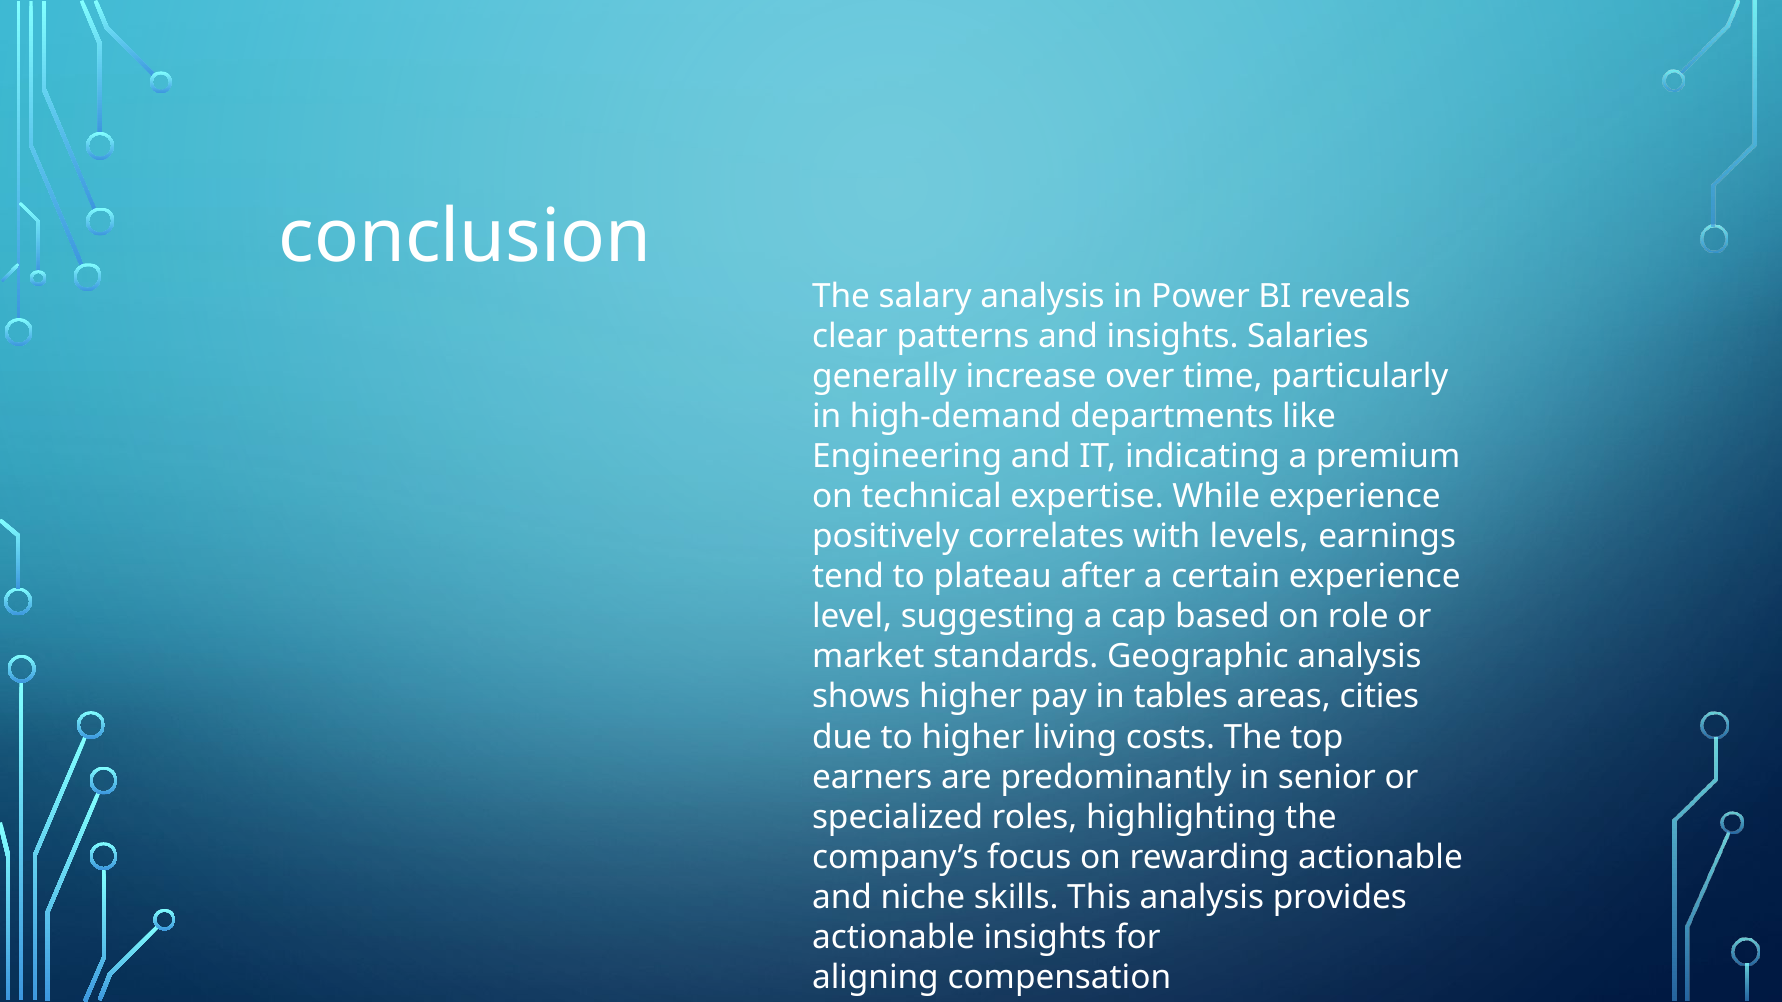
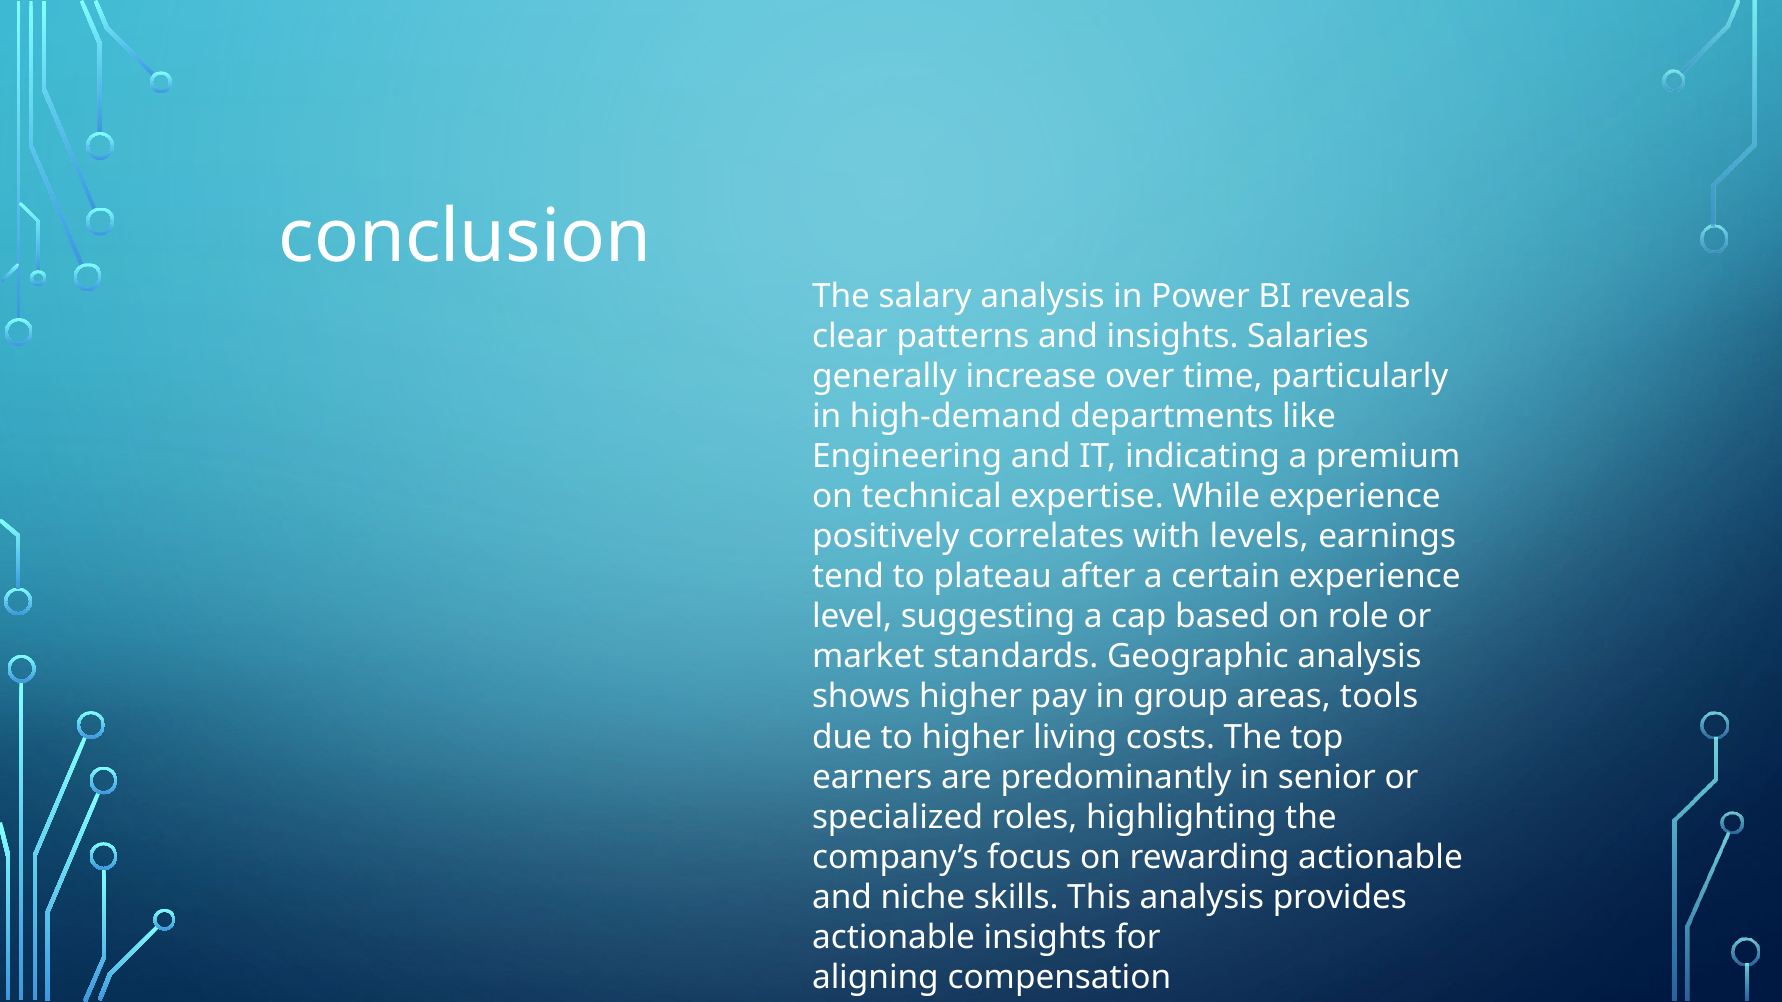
tables: tables -> group (1181, 697)
cities: cities -> tools (1379, 697)
